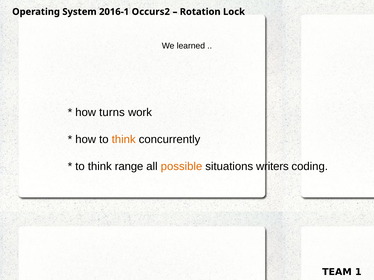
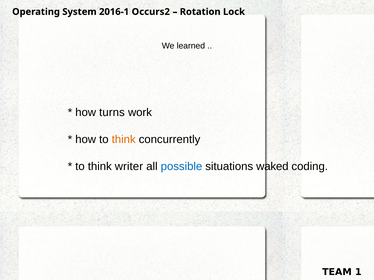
range: range -> writer (129, 167)
possible colour: orange -> blue (181, 167)
writers: writers -> waked (272, 167)
